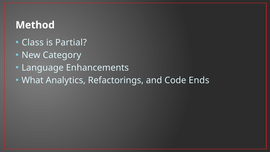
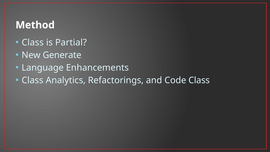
Category: Category -> Generate (62, 55)
What: What -> Class (32, 80)
Code Ends: Ends -> Class (199, 80)
